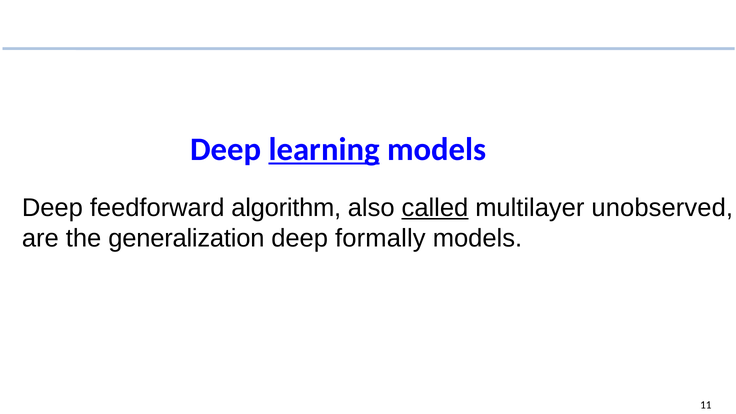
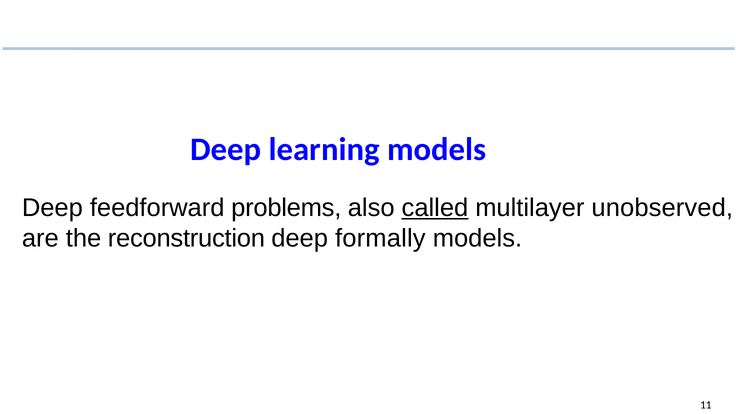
learning underline: present -> none (324, 149)
algorithm: algorithm -> problems (286, 208)
generalization: generalization -> reconstruction (186, 238)
